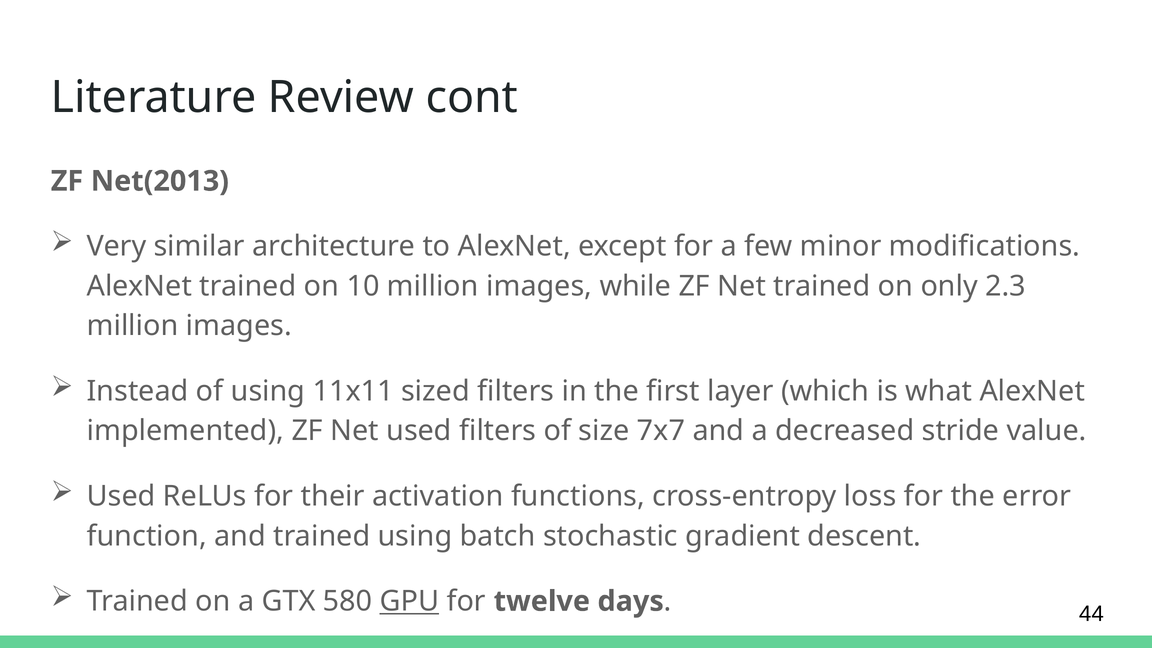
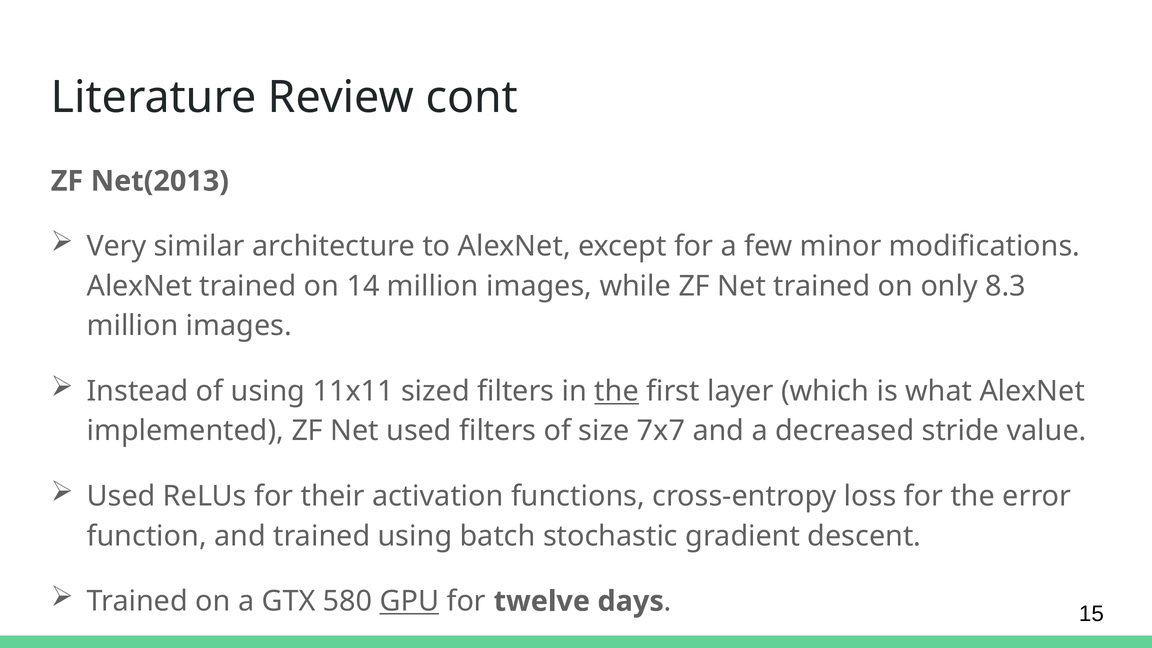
10: 10 -> 14 (363, 286)
2.3: 2.3 -> 8.3 (1006, 286)
the underline: none -> present (617, 391)
44: 44 -> 15 (1091, 614)
